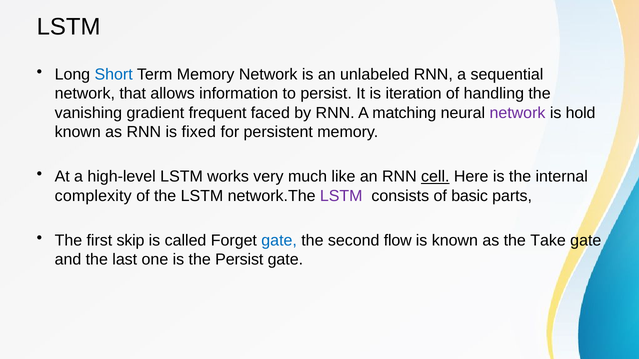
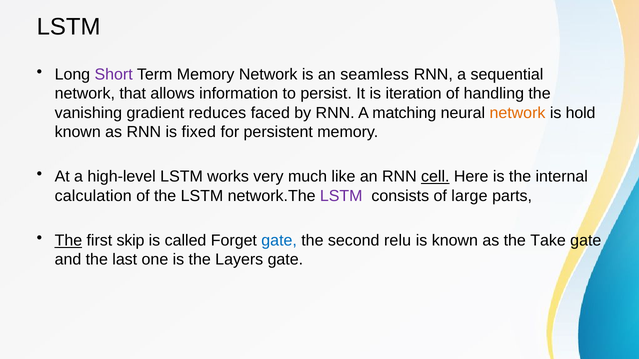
Short colour: blue -> purple (114, 75)
unlabeled: unlabeled -> seamless (375, 75)
frequent: frequent -> reduces (217, 113)
network colour: purple -> orange (517, 113)
complexity: complexity -> calculation (93, 196)
basic: basic -> large (469, 196)
The underline: none -> present (68, 241)
flow: flow -> relu (398, 241)
the Persist: Persist -> Layers (239, 260)
